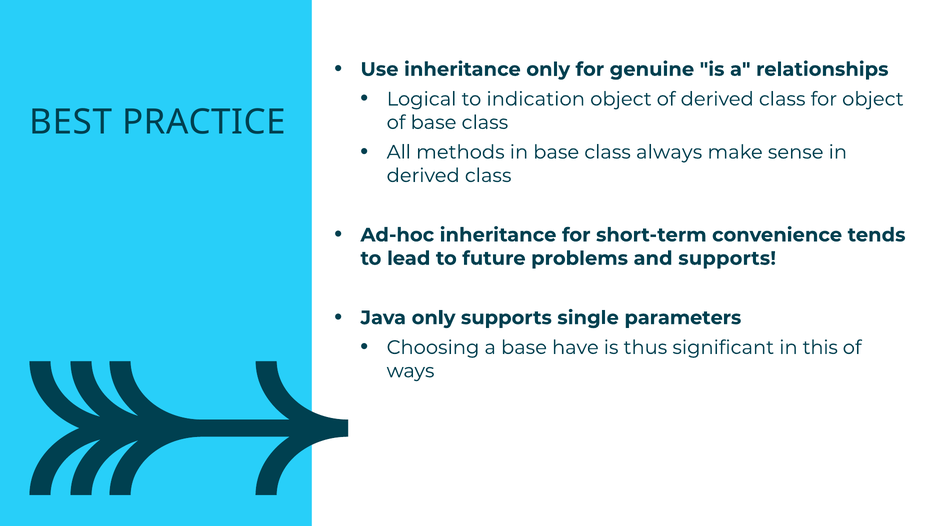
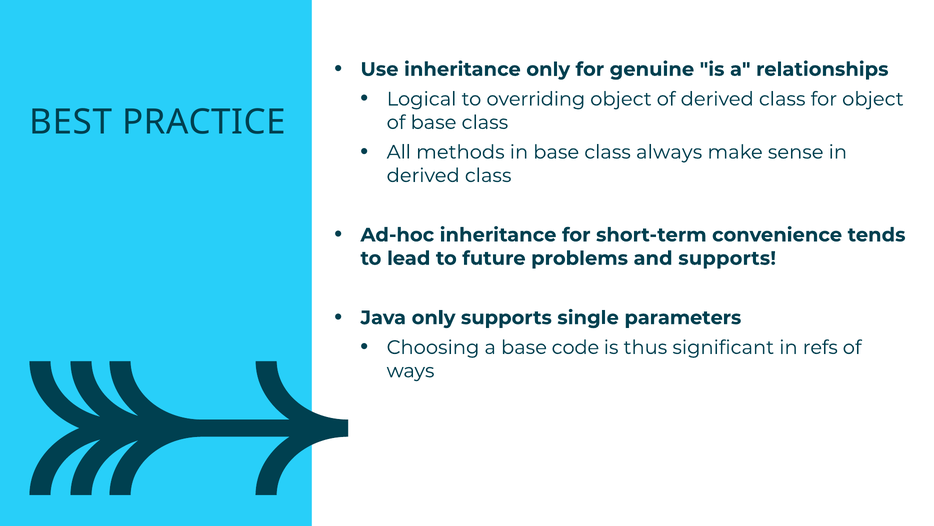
indication: indication -> overriding (536, 99)
have: have -> code (575, 347)
this: this -> refs (820, 347)
